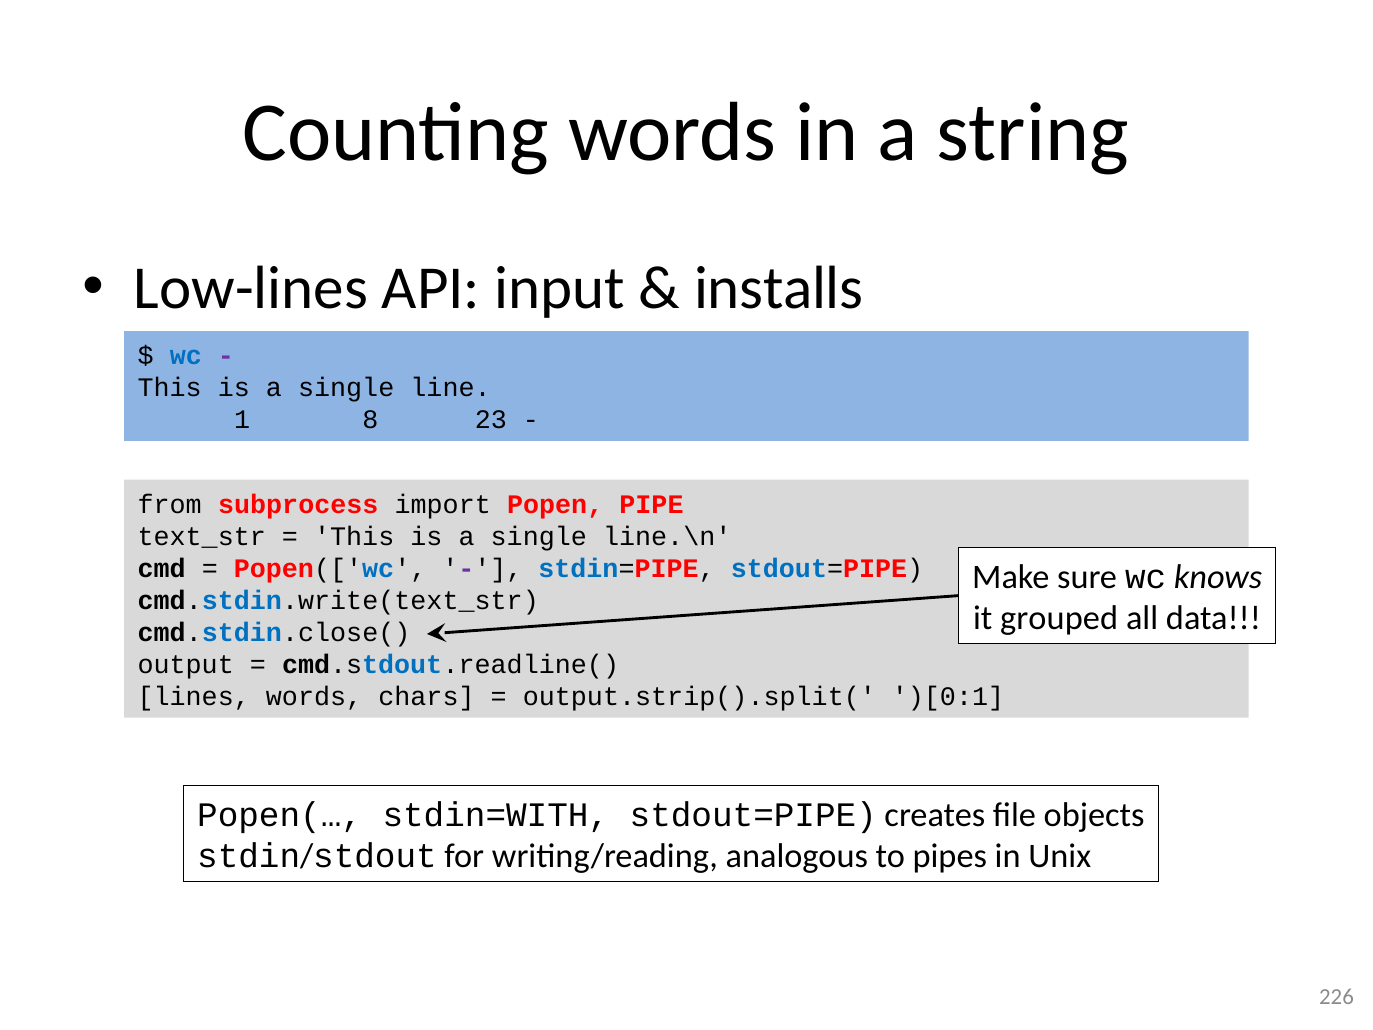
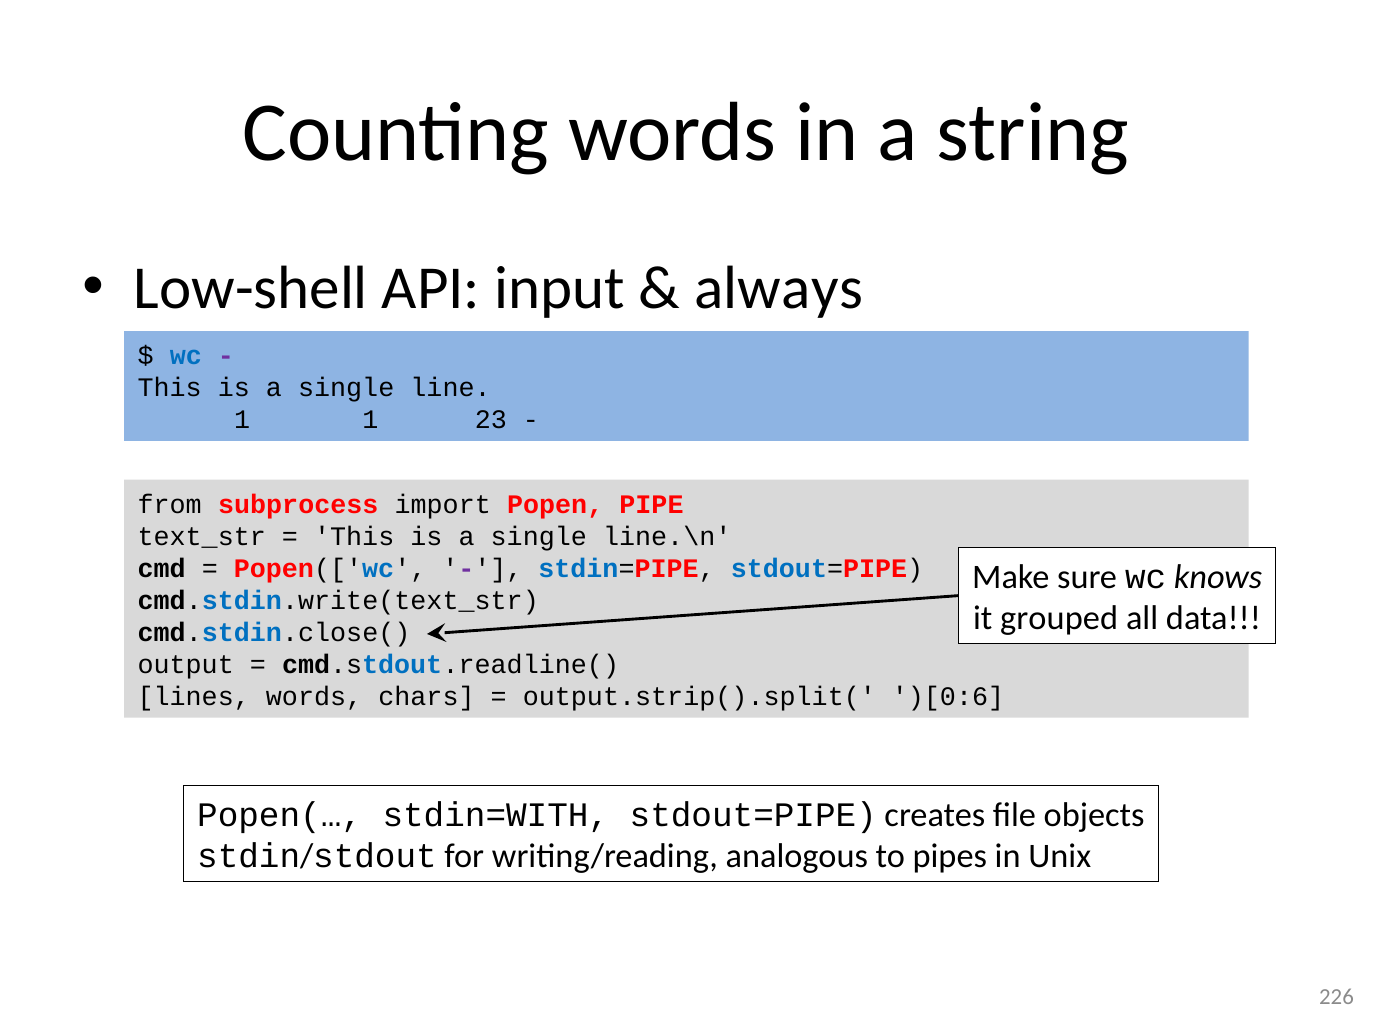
Low-lines: Low-lines -> Low-shell (251, 288)
installs: installs -> always (779, 288)
1 8: 8 -> 1 (370, 420)
)[0:1: )[0:1 -> )[0:6 (948, 697)
